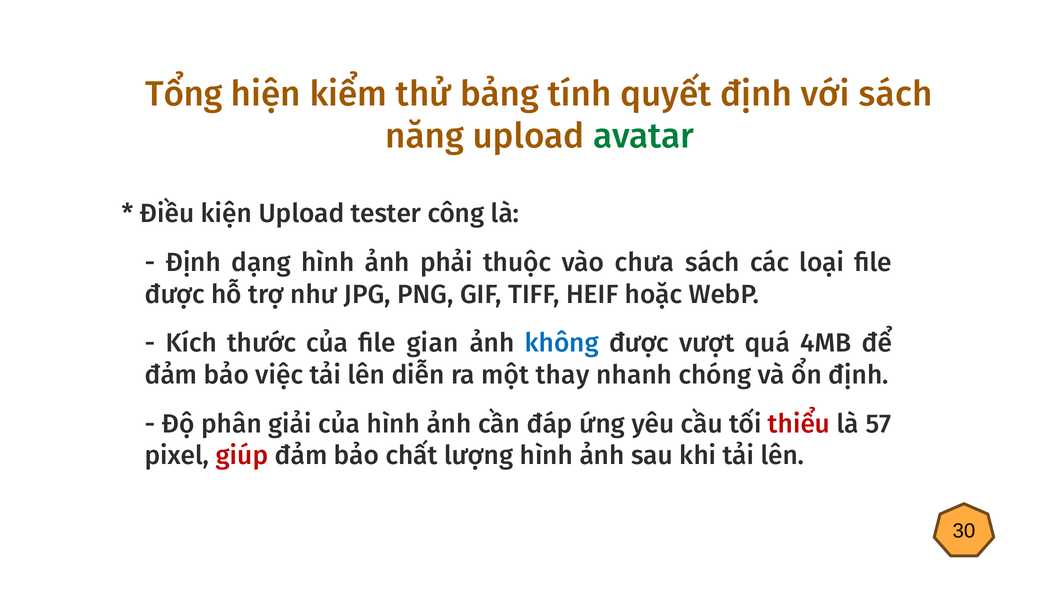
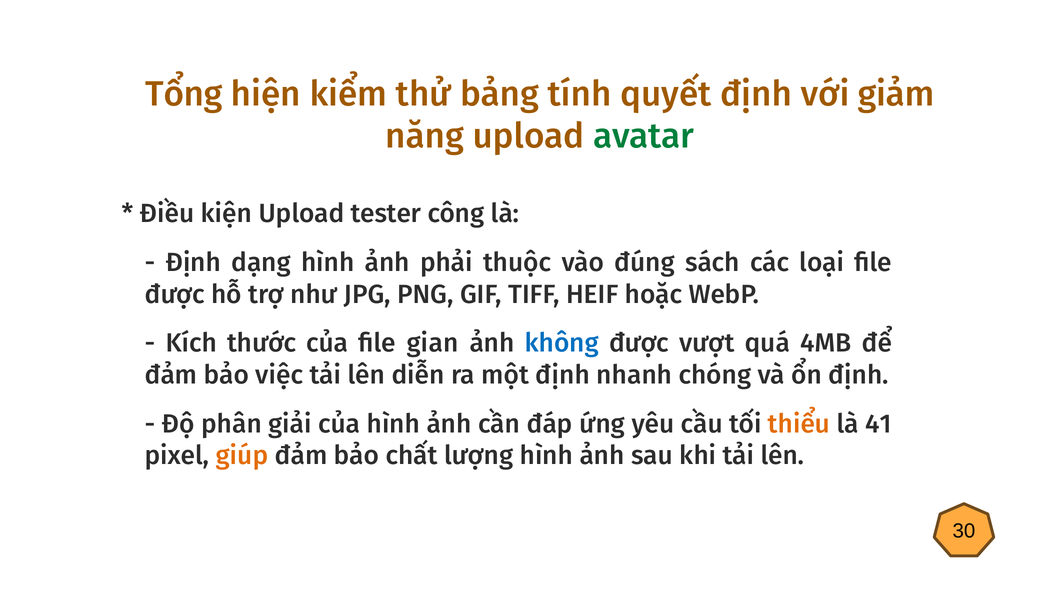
với sách: sách -> giảm (896, 94)
chưa: chưa -> đúng (645, 263)
một thay: thay -> định (563, 375)
thiểu colour: red -> orange (799, 424)
57: 57 -> 41 (879, 424)
giúp colour: red -> orange (242, 455)
